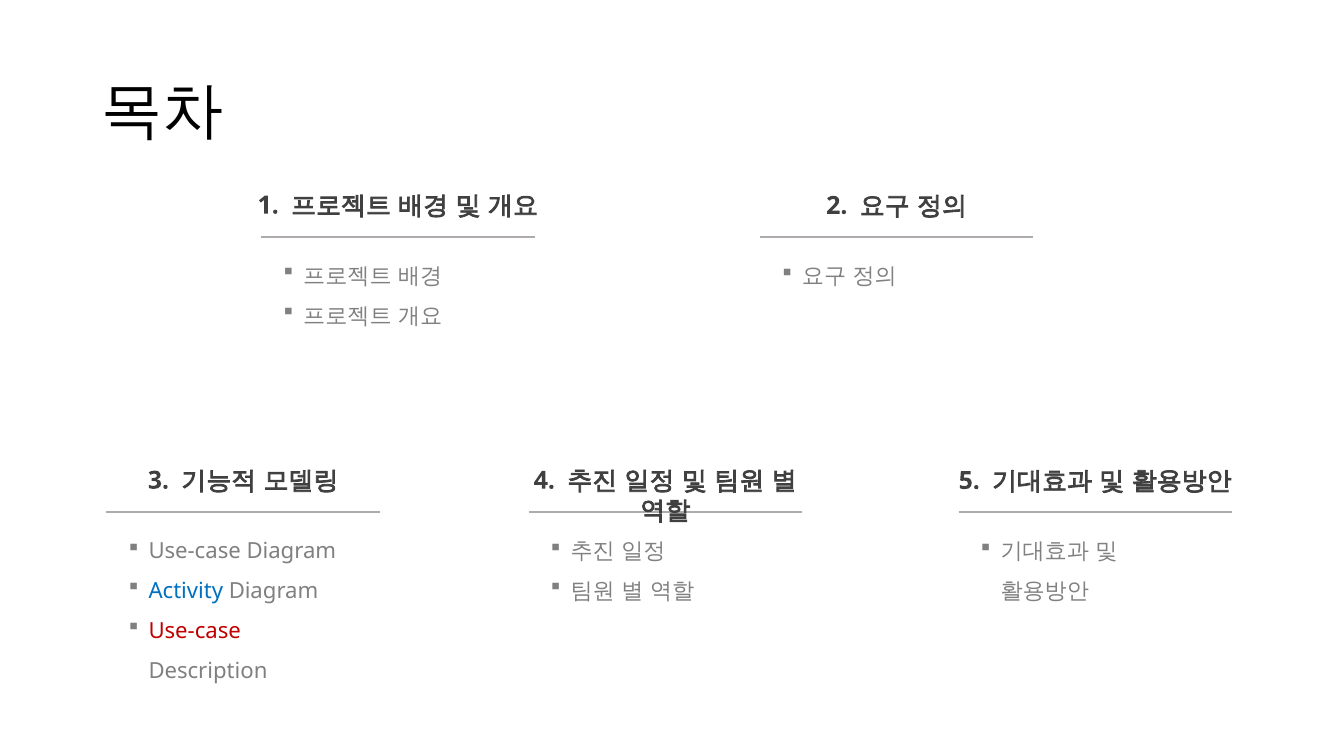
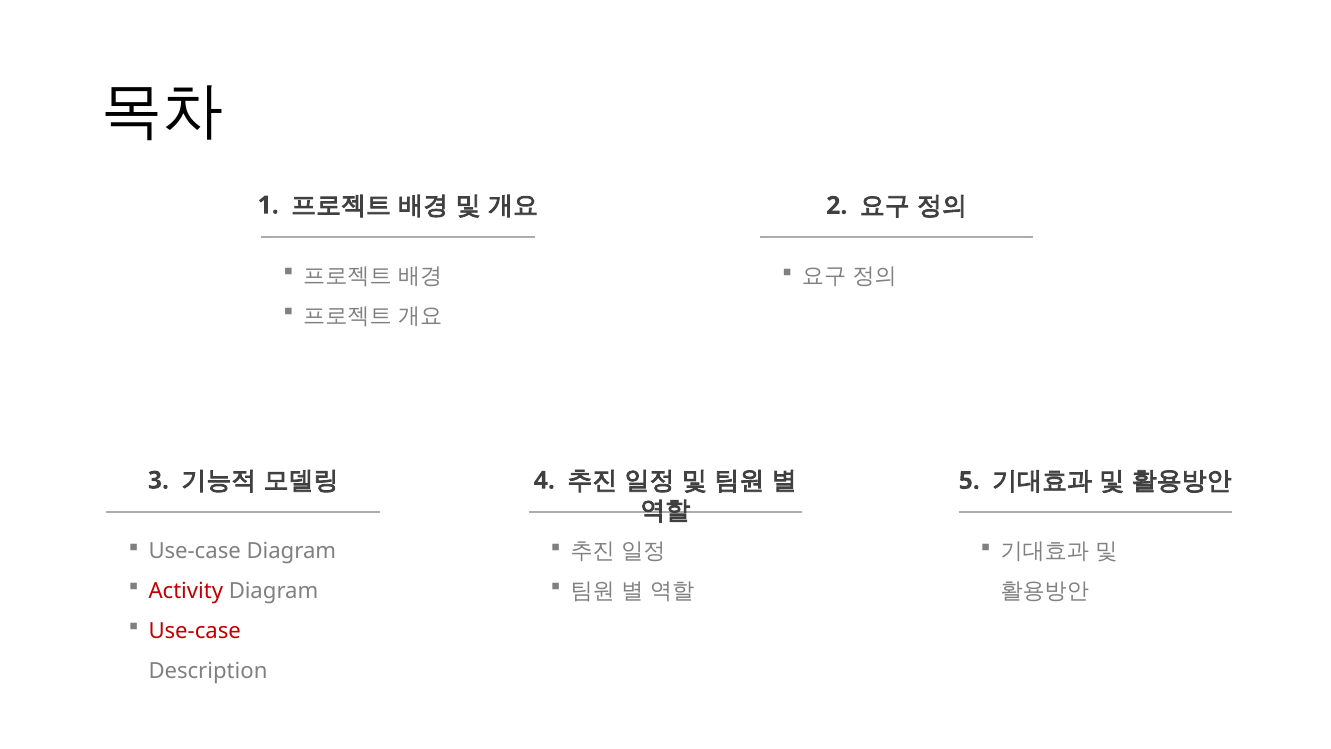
Activity colour: blue -> red (186, 591)
